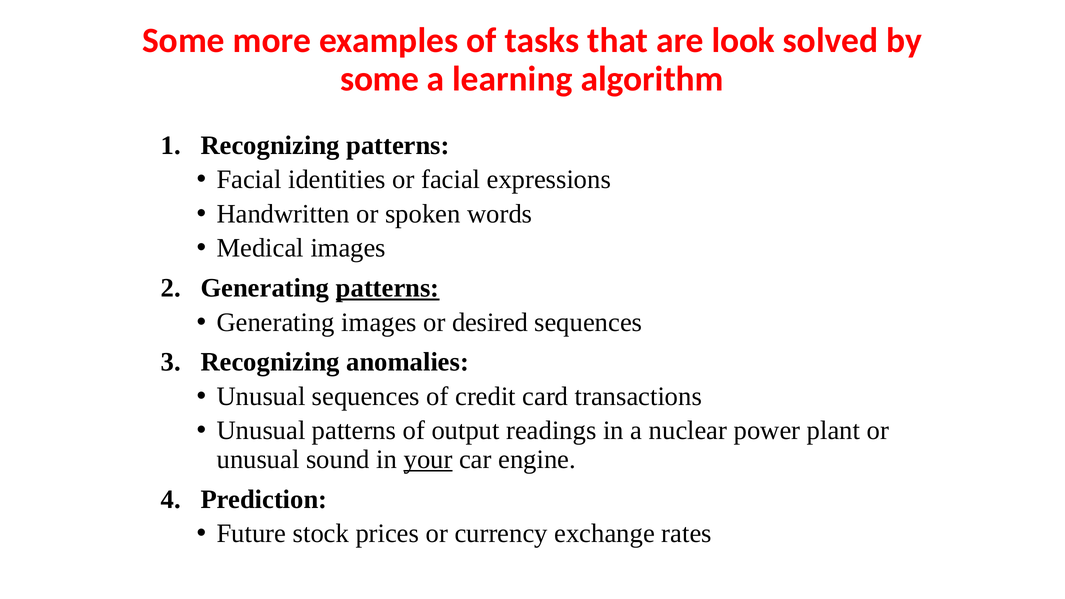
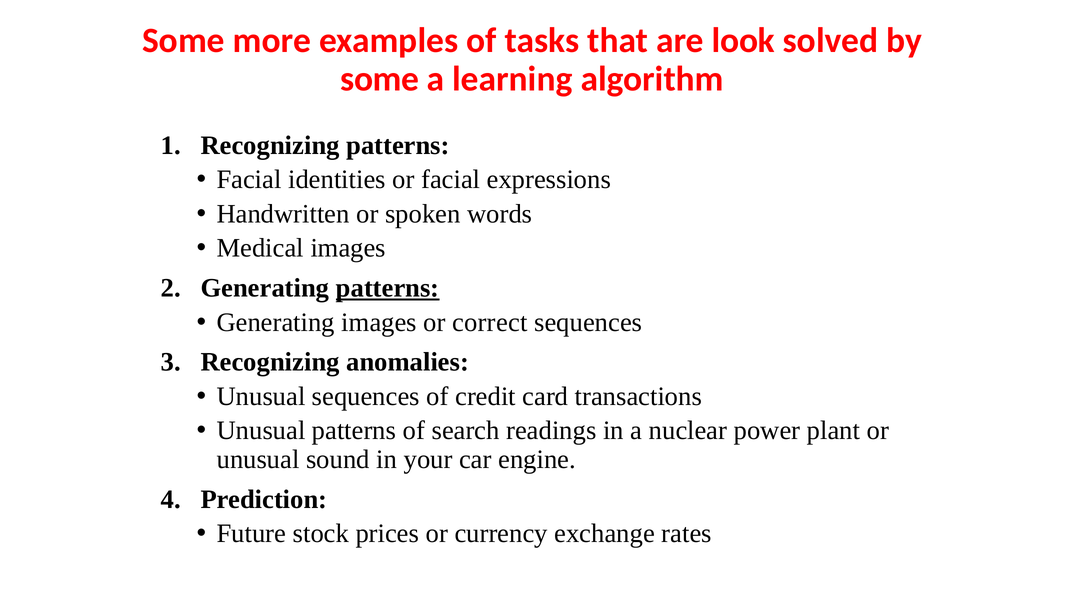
desired: desired -> correct (490, 322)
output: output -> search (466, 431)
your underline: present -> none (428, 459)
